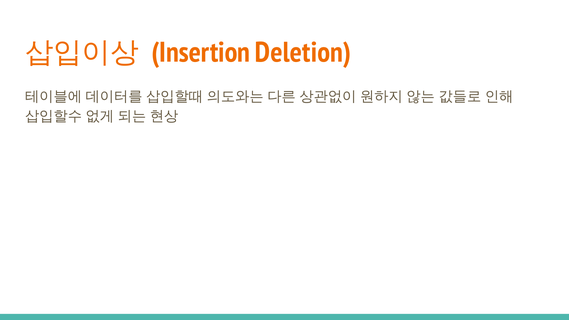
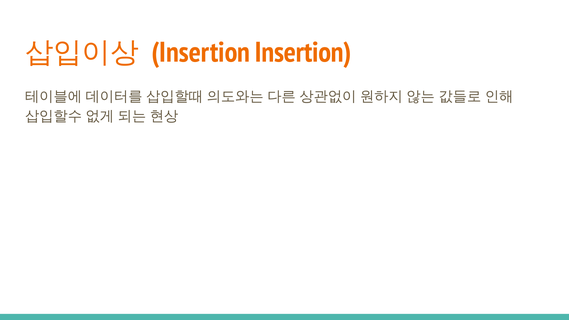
Insertion Deletion: Deletion -> Insertion (303, 52)
